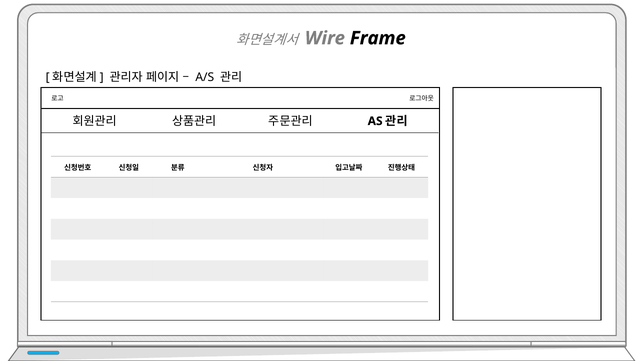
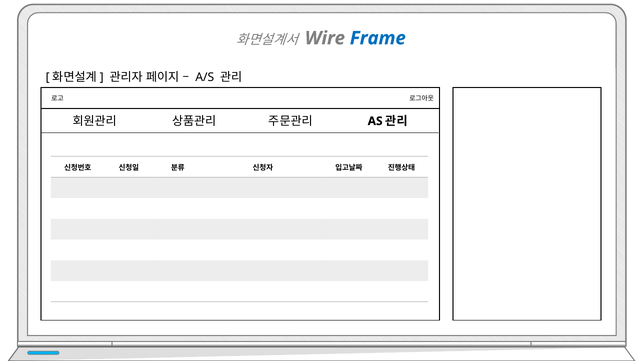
Frame colour: black -> blue (378, 38)
